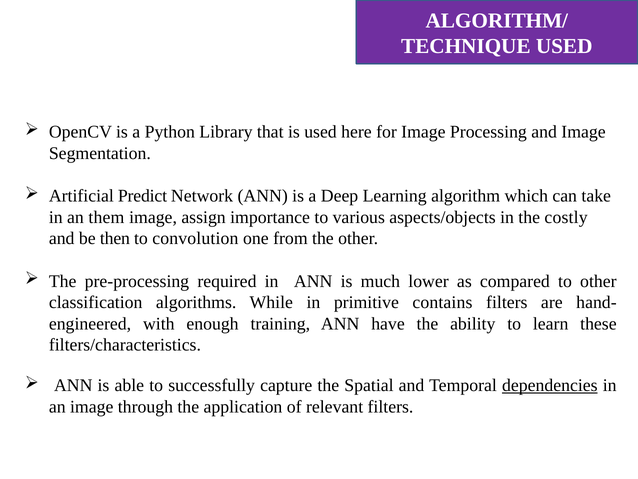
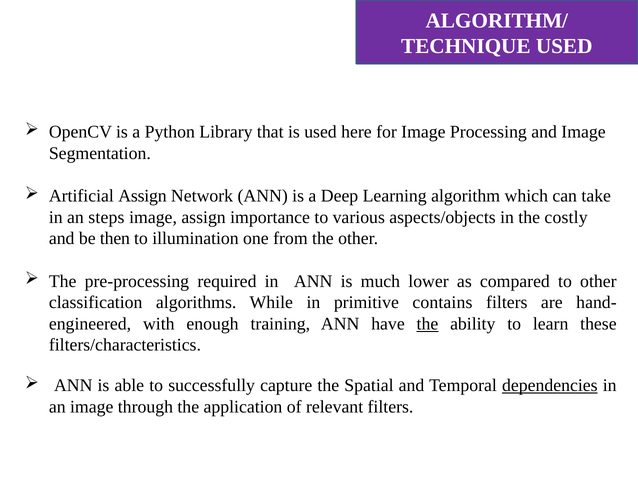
Artificial Predict: Predict -> Assign (142, 196)
them: them -> steps (106, 217)
convolution: convolution -> illumination (195, 238)
the underline: none -> present (427, 323)
